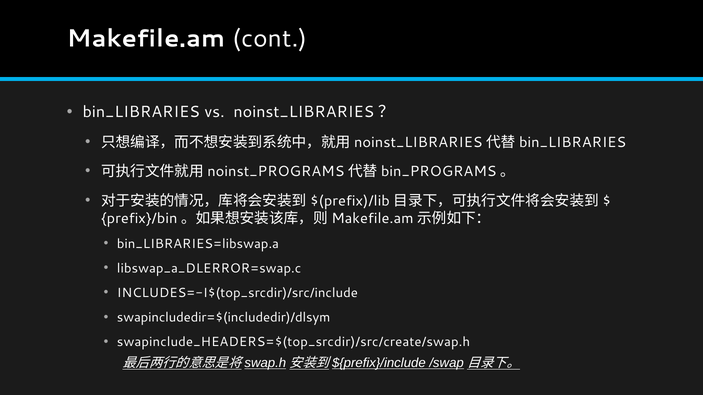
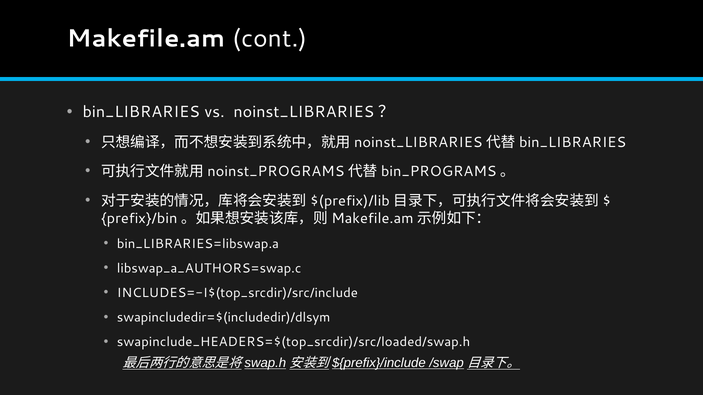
libswap_a_DLERROR=swap.c: libswap_a_DLERROR=swap.c -> libswap_a_AUTHORS=swap.c (209, 269)
swapinclude_HEADERS=$(top_srcdir)/src/create/swap.h: swapinclude_HEADERS=$(top_srcdir)/src/create/swap.h -> swapinclude_HEADERS=$(top_srcdir)/src/loaded/swap.h (294, 342)
